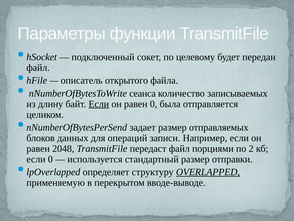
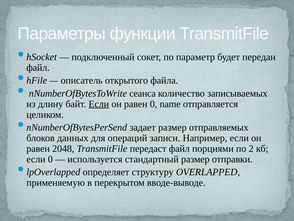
целевому: целевому -> параметр (195, 57)
была: была -> name (170, 104)
OVERLAPPED underline: present -> none (208, 172)
